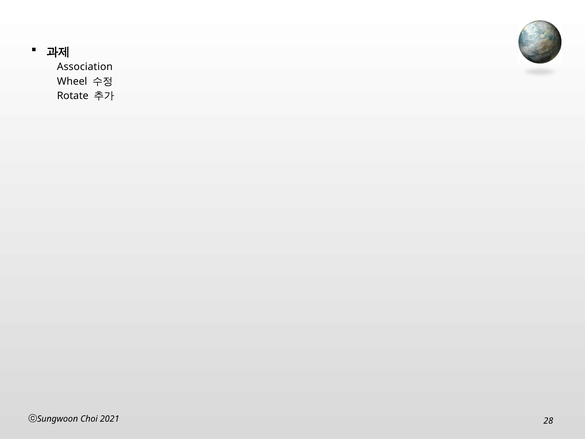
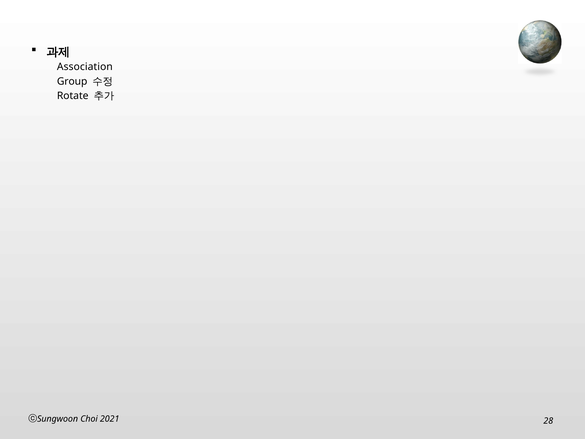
Wheel: Wheel -> Group (72, 81)
